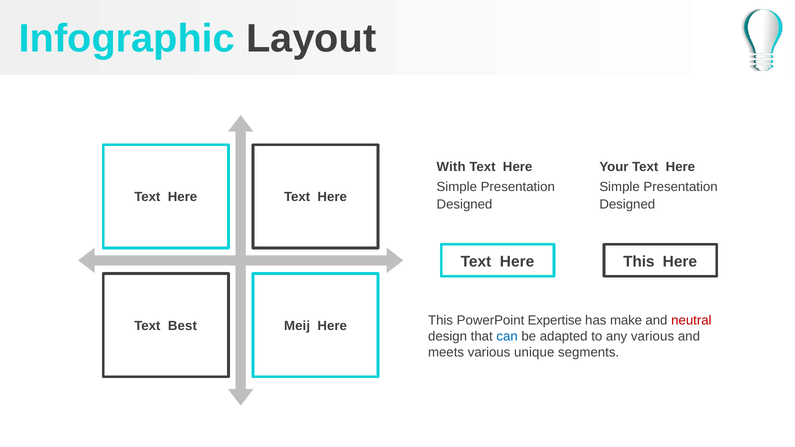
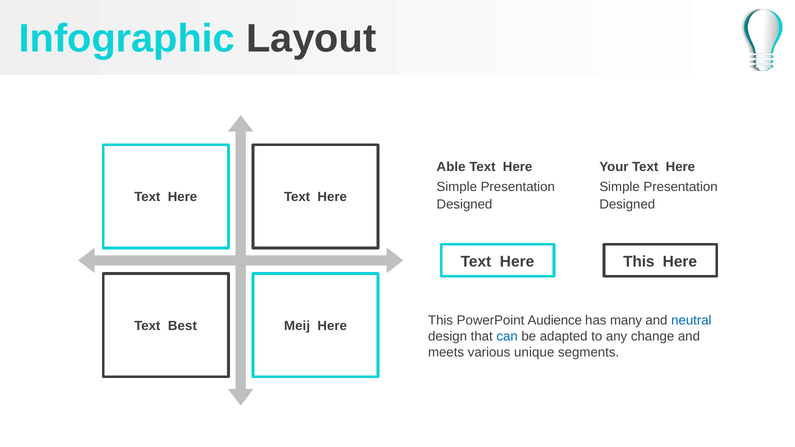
With: With -> Able (451, 167)
Expertise: Expertise -> Audience (555, 321)
make: make -> many (626, 321)
neutral colour: red -> blue (691, 321)
any various: various -> change (653, 337)
